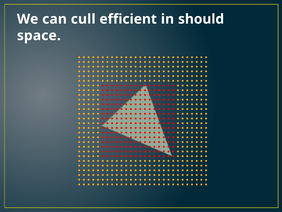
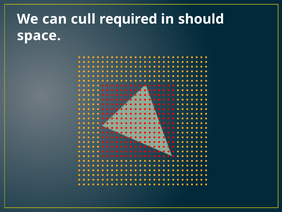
efficient: efficient -> required (128, 19)
